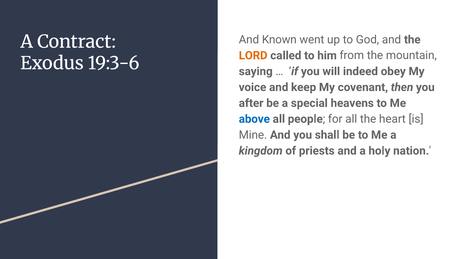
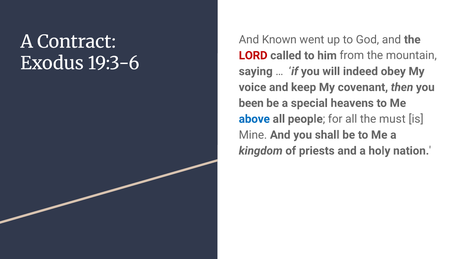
LORD colour: orange -> red (253, 56)
after: after -> been (251, 103)
heart: heart -> must (392, 119)
